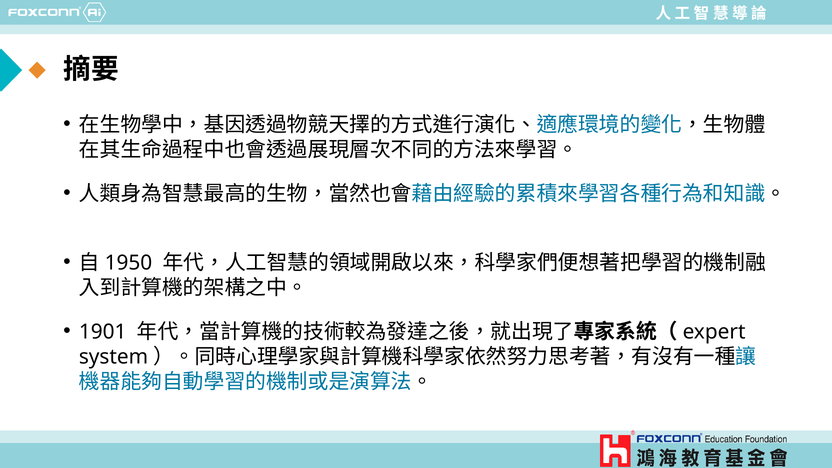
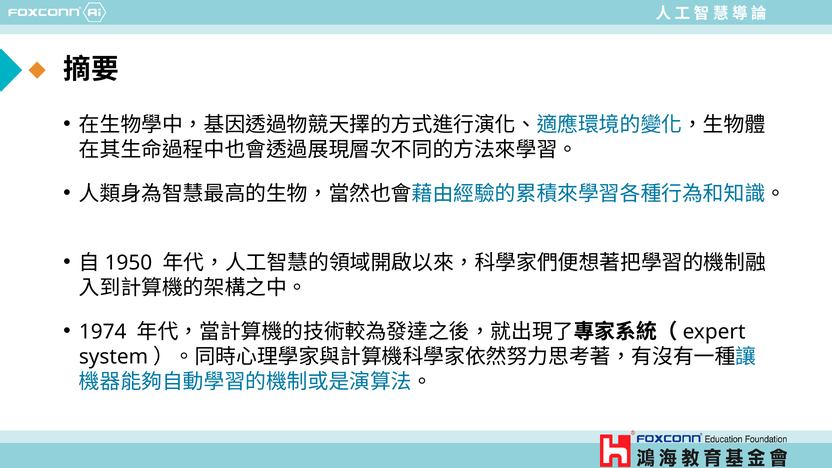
1901: 1901 -> 1974 (103, 332)
